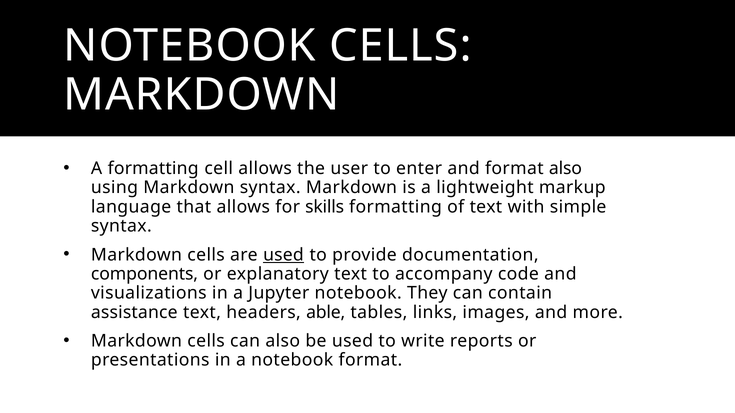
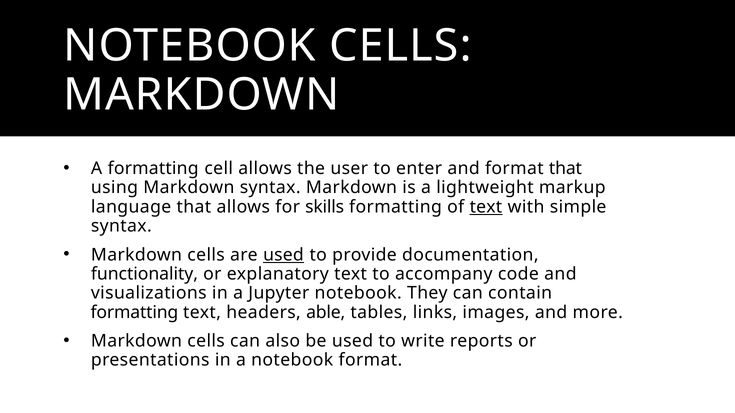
format also: also -> that (565, 169)
text underline: none -> present (486, 207)
components: components -> functionality (144, 274)
assistance: assistance -> formatting (134, 313)
